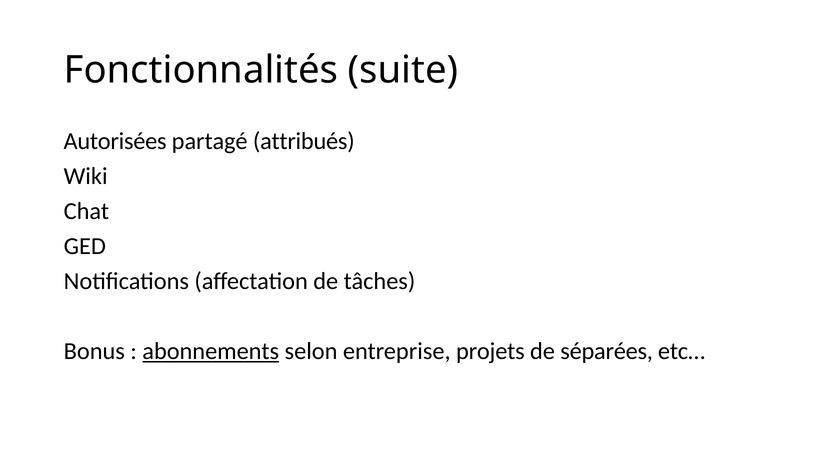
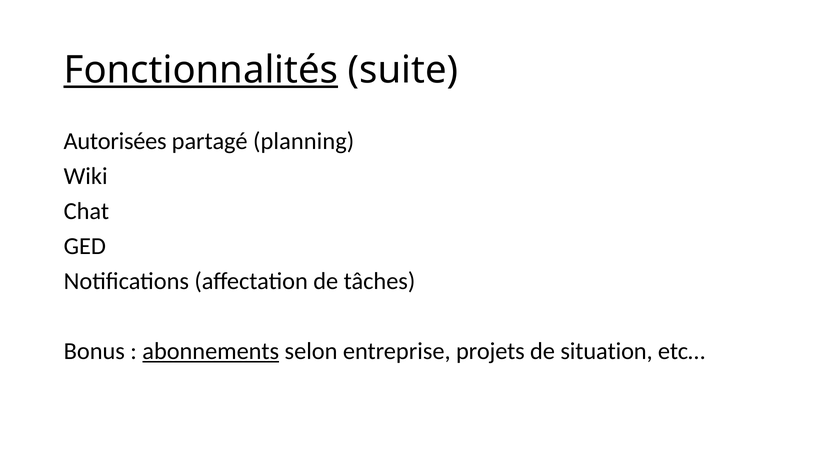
Fonctionnalités underline: none -> present (201, 70)
attribués: attribués -> planning (304, 141)
séparées: séparées -> situation (607, 351)
